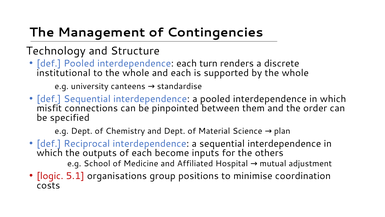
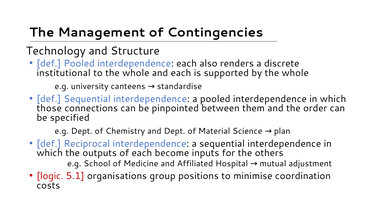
turn: turn -> also (208, 63)
misfit: misfit -> those (49, 108)
